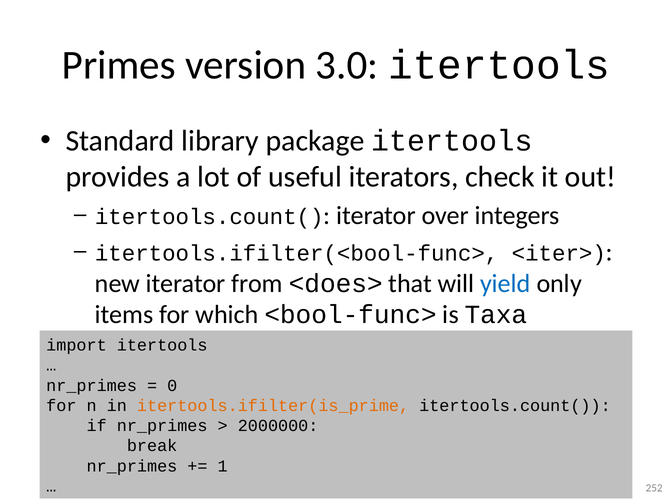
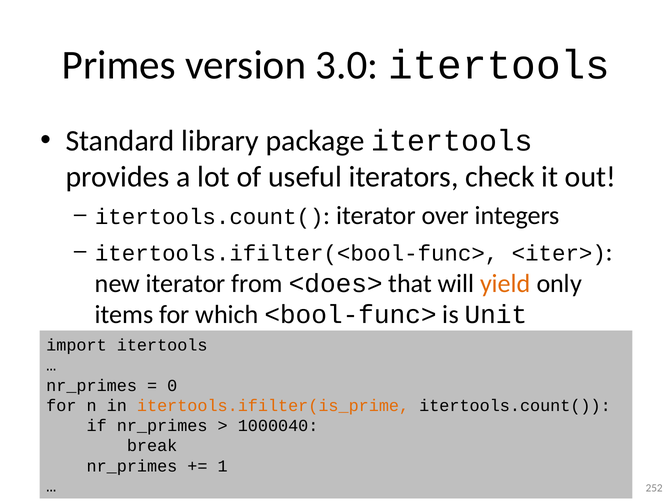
yield colour: blue -> orange (505, 283)
Taxa: Taxa -> Unit (496, 315)
2000000: 2000000 -> 1000040 (278, 426)
